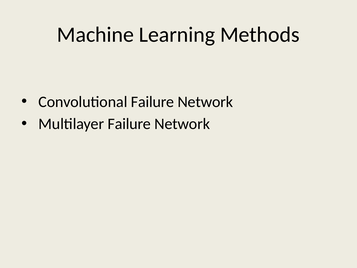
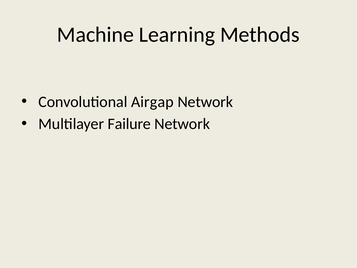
Convolutional Failure: Failure -> Airgap (152, 102)
